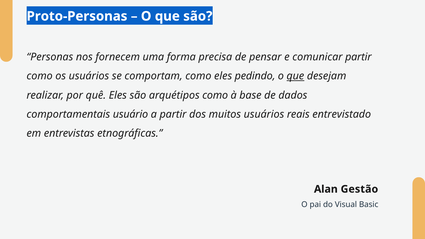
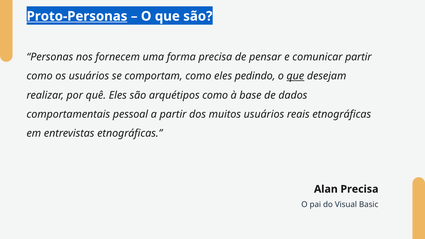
Proto-Personas underline: none -> present (77, 16)
usuário: usuário -> pessoal (130, 114)
reais entrevistado: entrevistado -> etnográficas (342, 114)
Alan Gestão: Gestão -> Precisa (359, 189)
